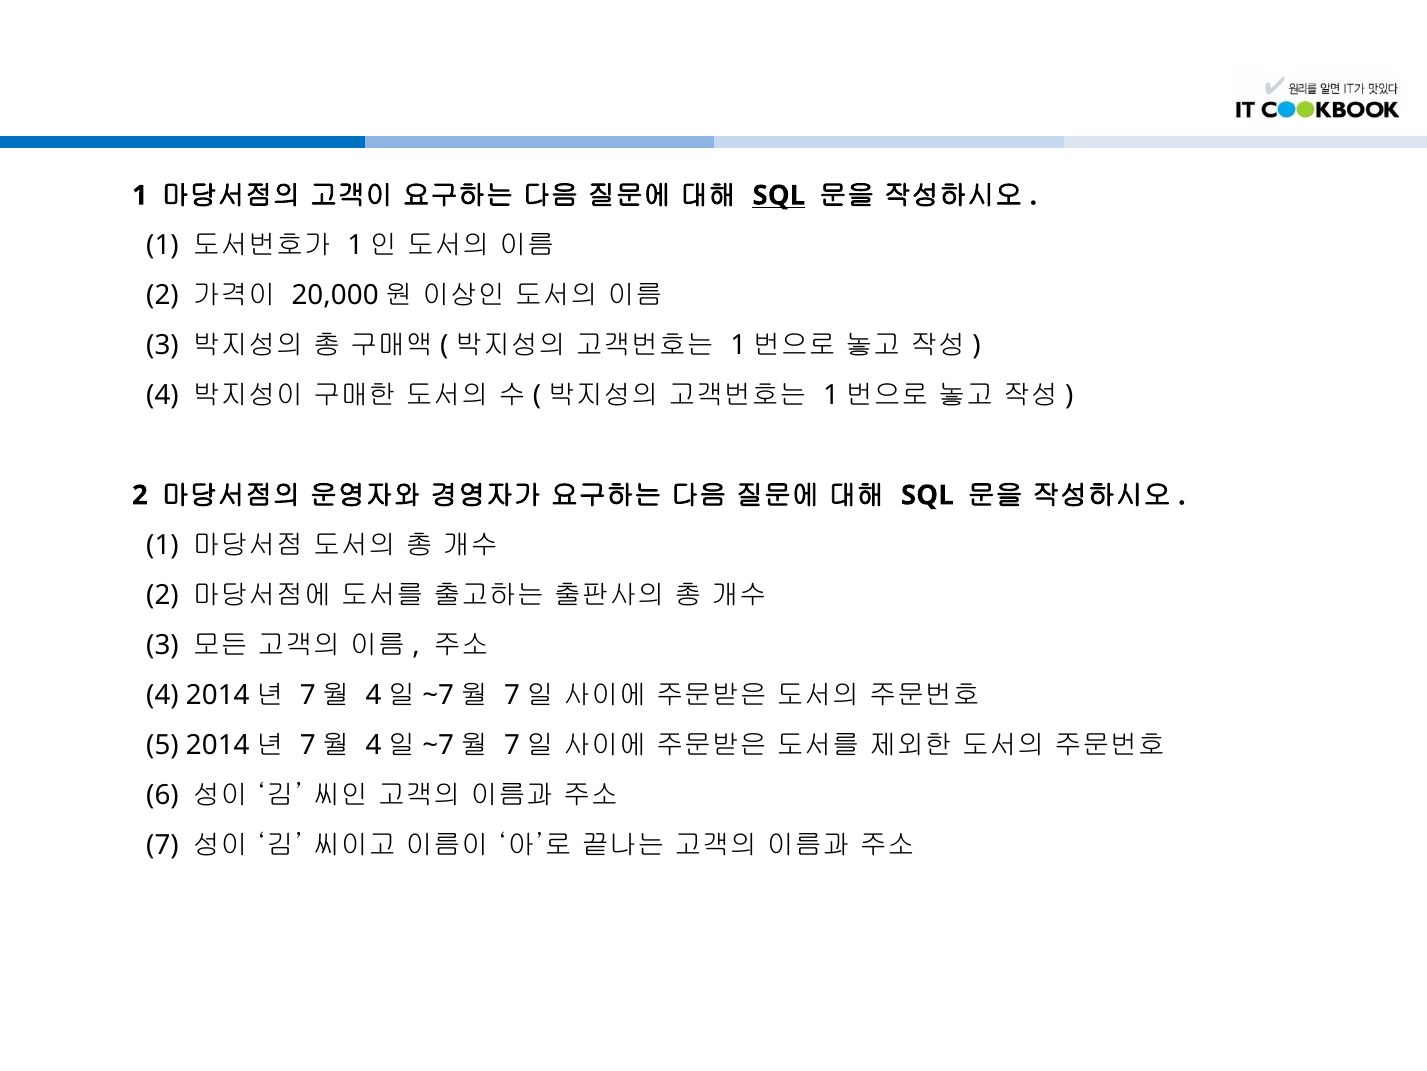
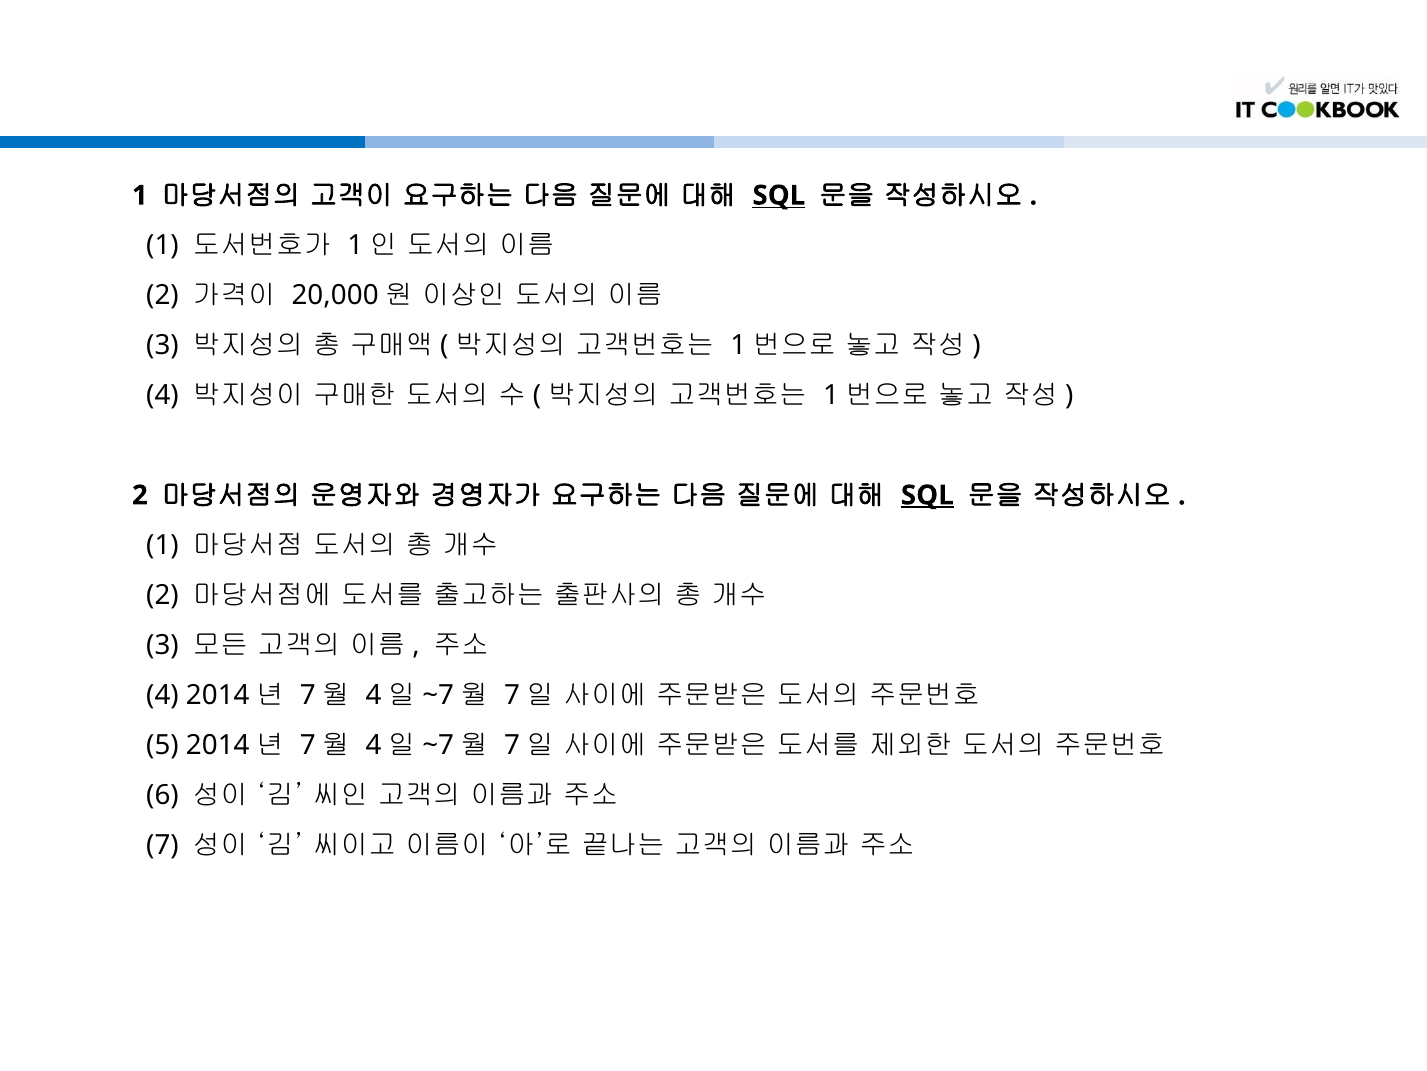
SQL underline: none -> present (927, 495)
